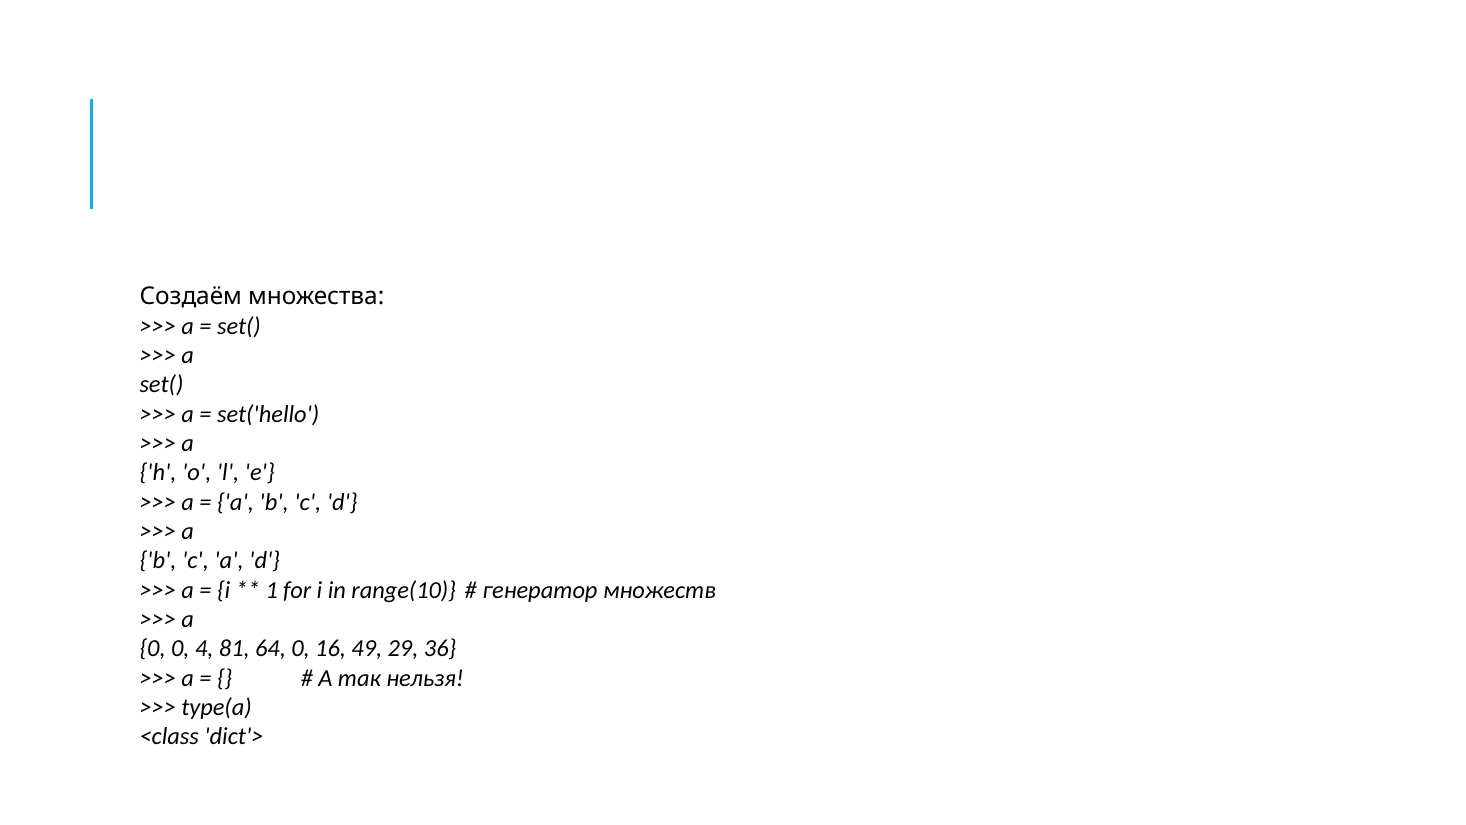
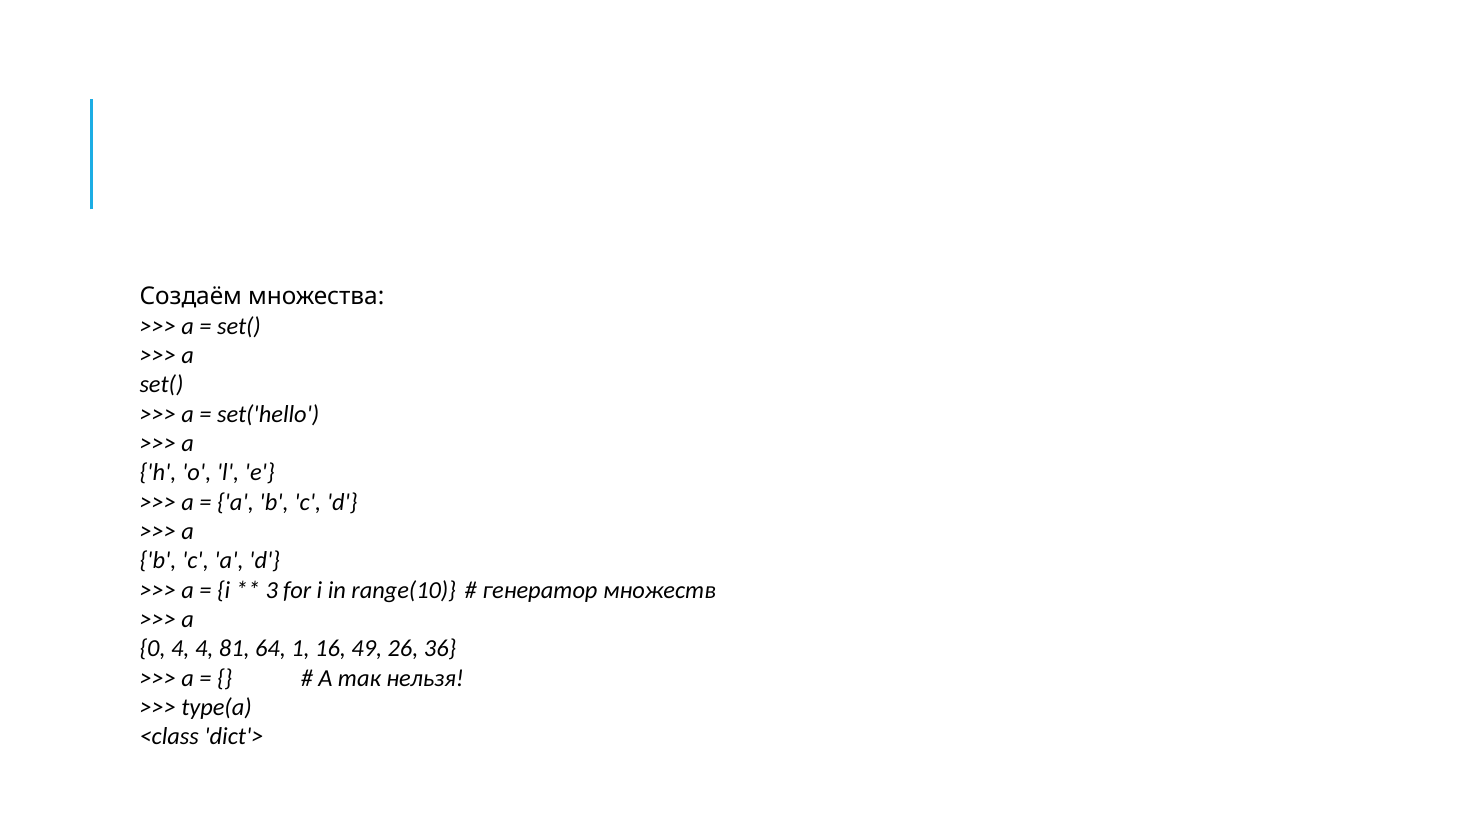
1: 1 -> 3 (272, 590)
0 0: 0 -> 4 (180, 648)
64 0: 0 -> 1 (300, 648)
29: 29 -> 26 (403, 648)
